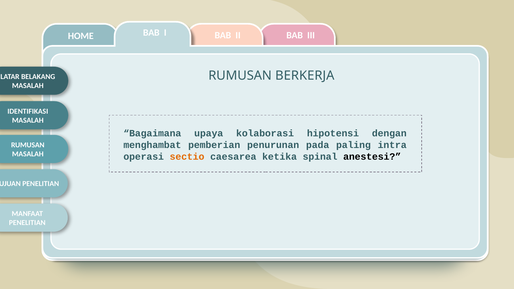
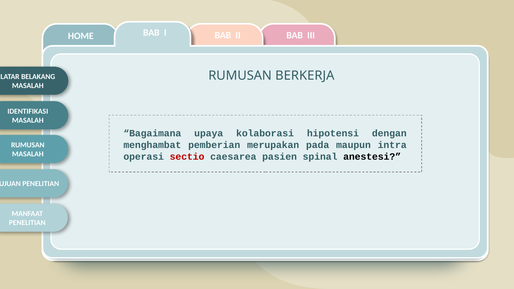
penurunan: penurunan -> merupakan (273, 145)
paling: paling -> maupun (353, 145)
sectio colour: orange -> red (187, 157)
ketika: ketika -> pasien (280, 157)
